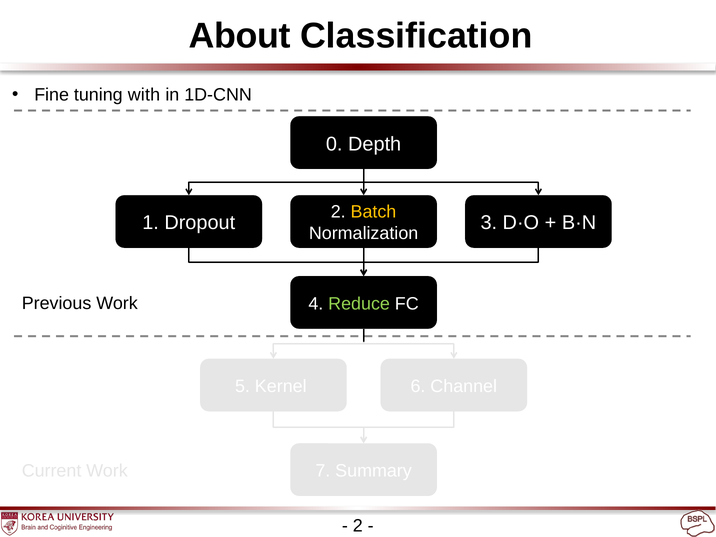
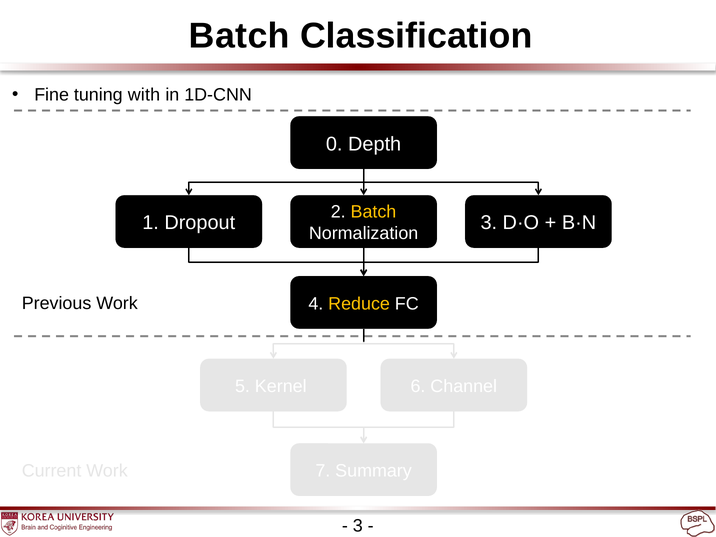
About: About -> Batch (239, 36)
Reduce colour: light green -> yellow (359, 304)
2: 2 -> 3 (358, 526)
